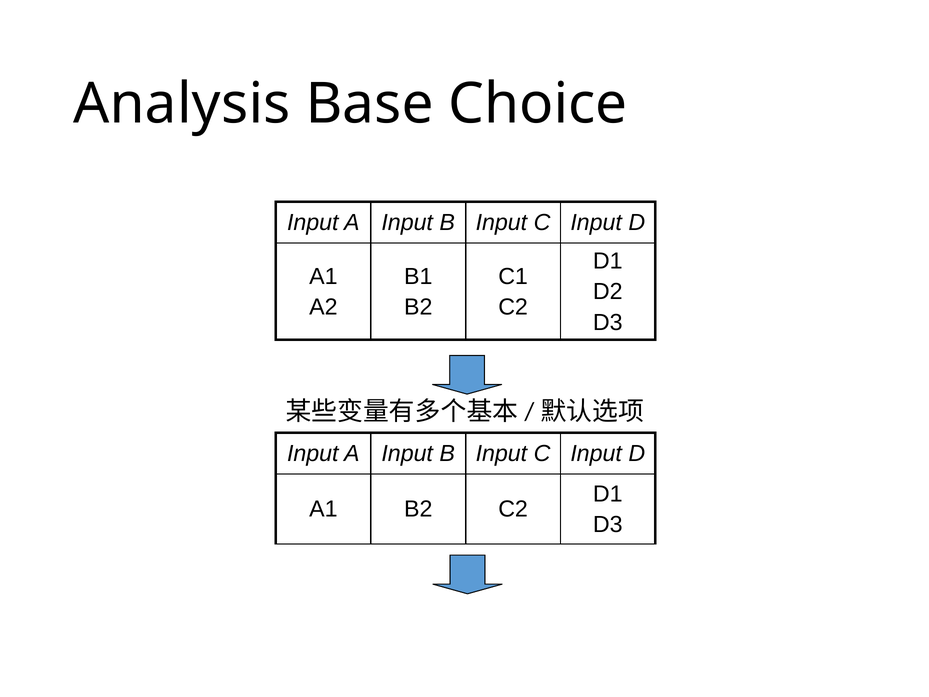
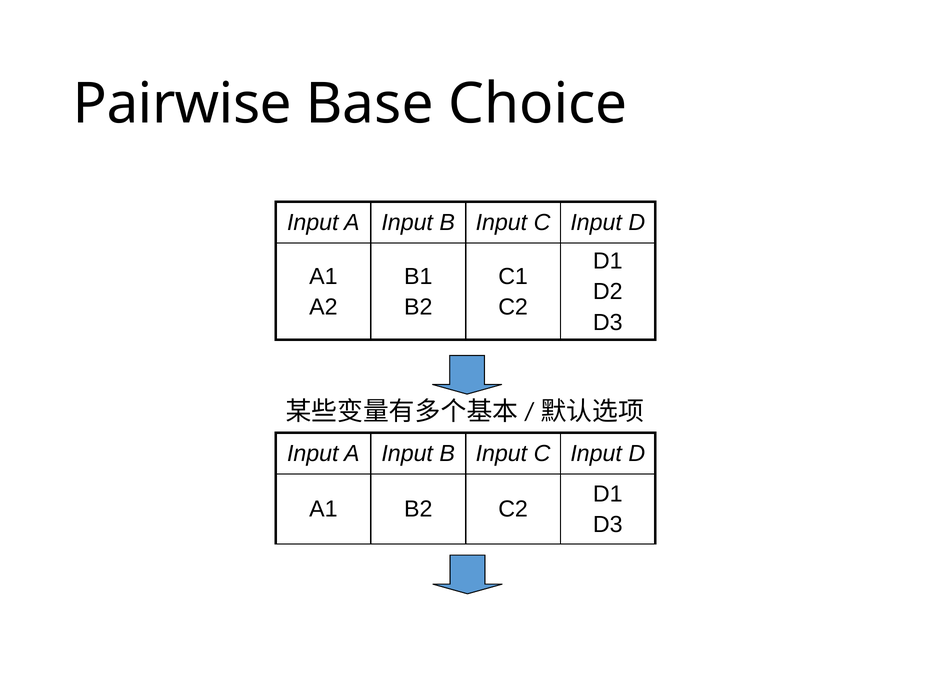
Analysis: Analysis -> Pairwise (182, 104)
